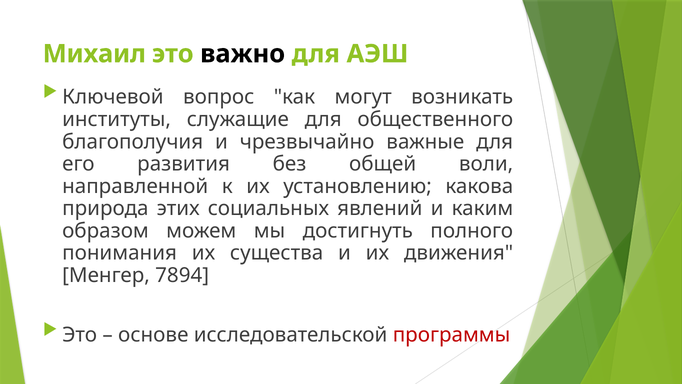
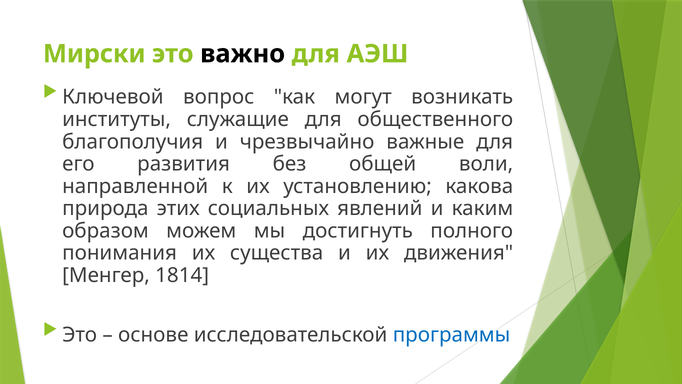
Михаил: Михаил -> Мирски (94, 54)
7894: 7894 -> 1814 (182, 275)
программы colour: red -> blue (452, 335)
